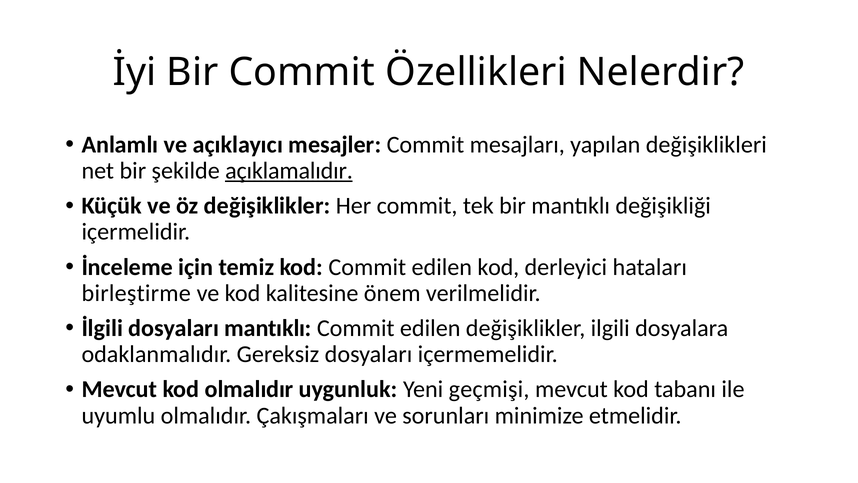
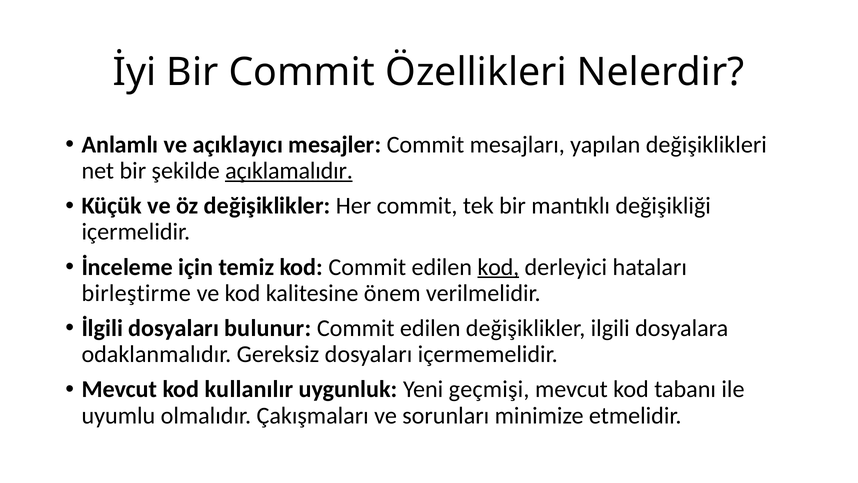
kod underline: none -> present (498, 267)
dosyaları mantıklı: mantıklı -> bulunur (268, 328)
kod olmalıdır: olmalıdır -> kullanılır (249, 389)
